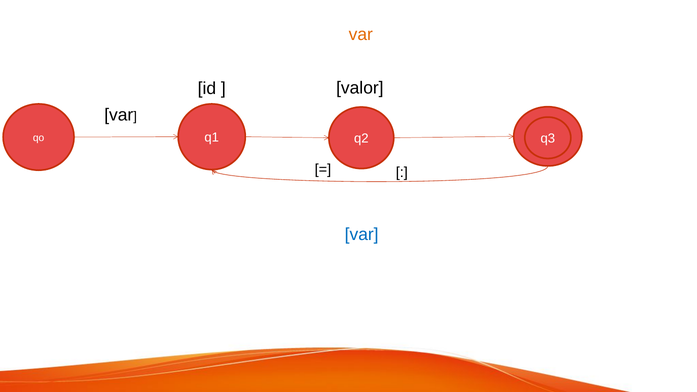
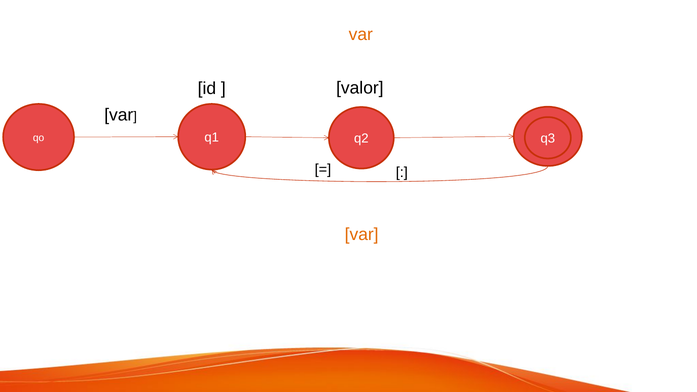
var colour: blue -> orange (362, 235)
